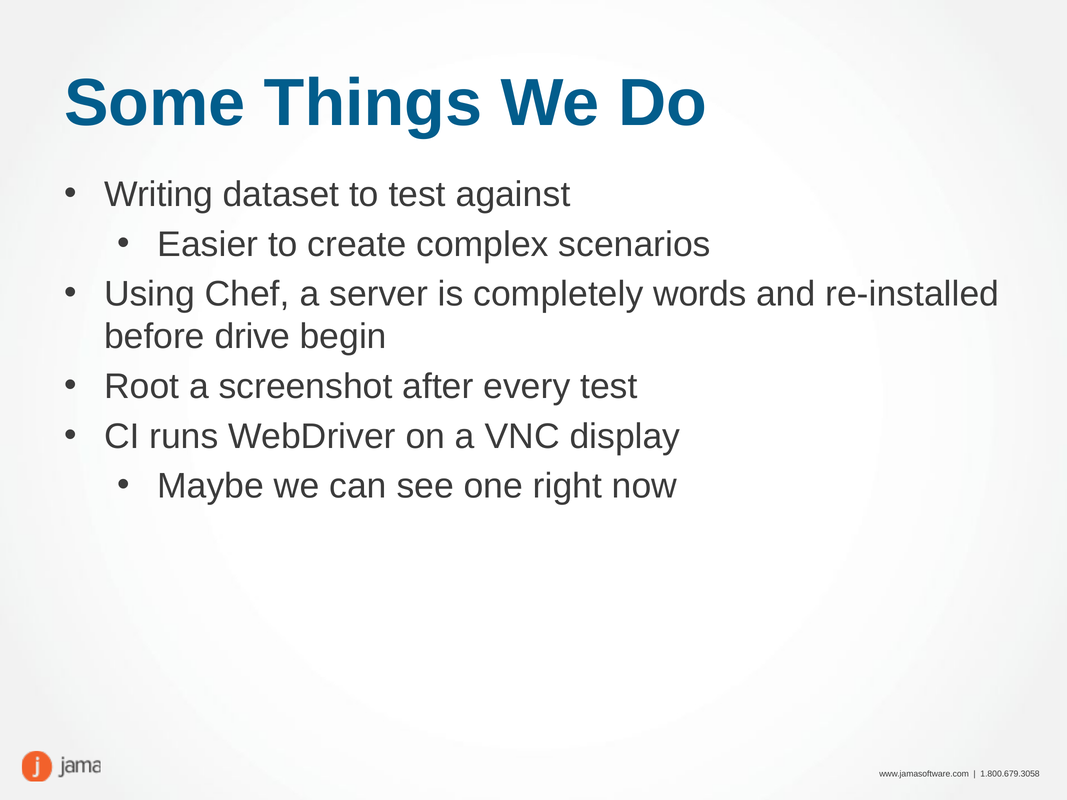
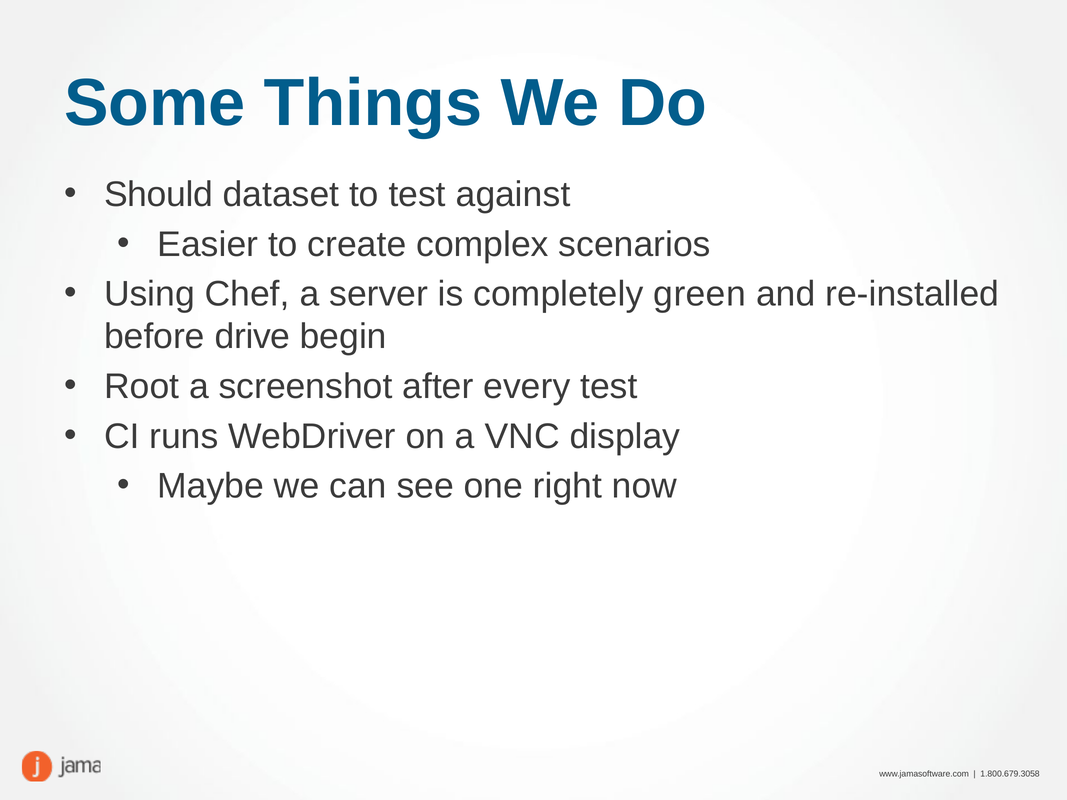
Writing: Writing -> Should (159, 195)
words: words -> green (700, 294)
